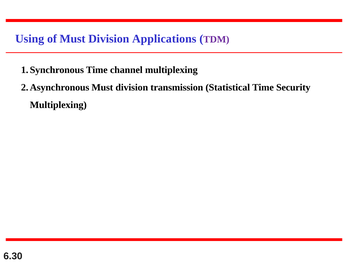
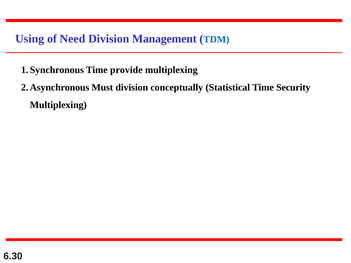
of Must: Must -> Need (72, 39)
Applications: Applications -> Management (164, 39)
TDM colour: purple -> blue (216, 39)
channel: channel -> provide (126, 70)
transmission: transmission -> conceptually (177, 87)
